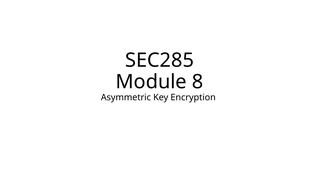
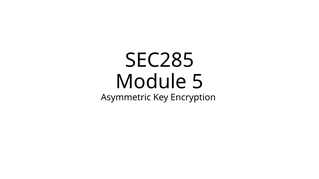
8: 8 -> 5 (198, 82)
